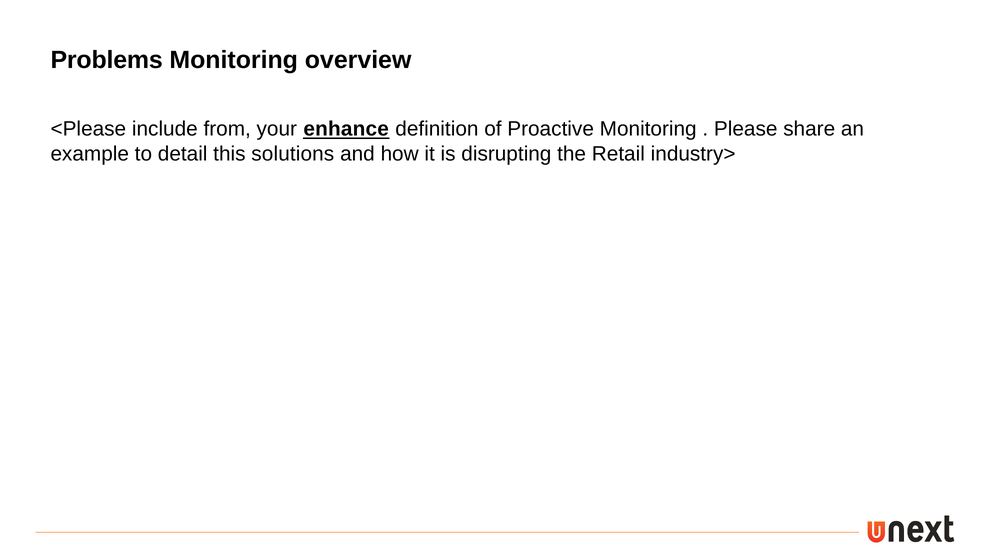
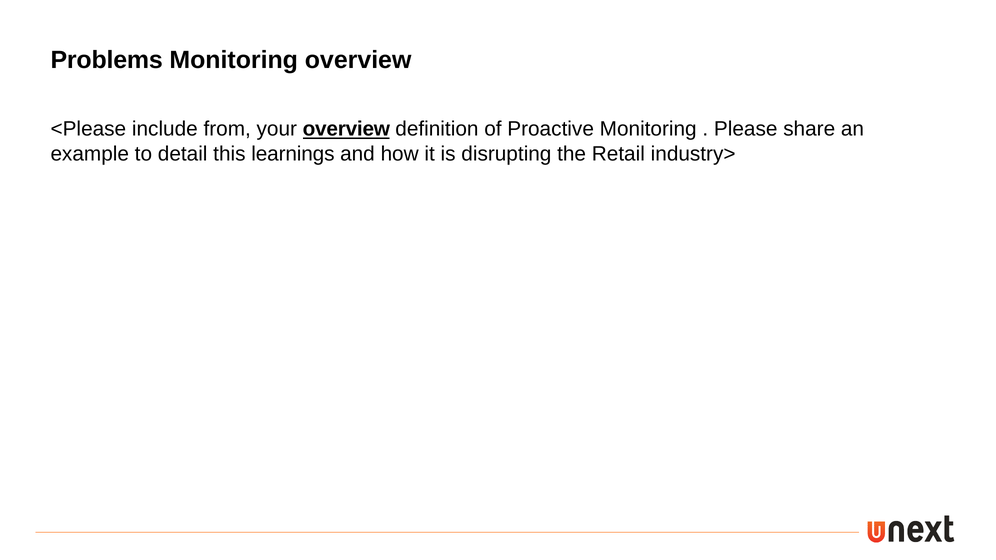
your enhance: enhance -> overview (346, 129)
solutions: solutions -> learnings (293, 154)
